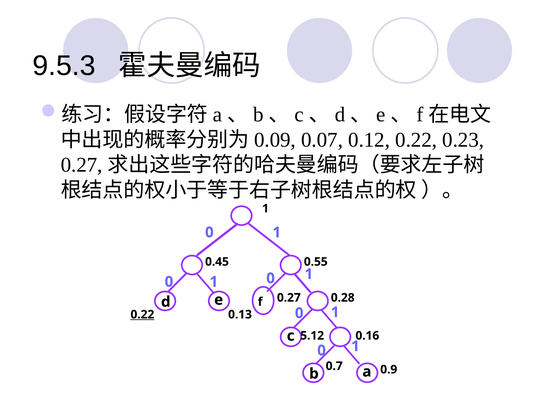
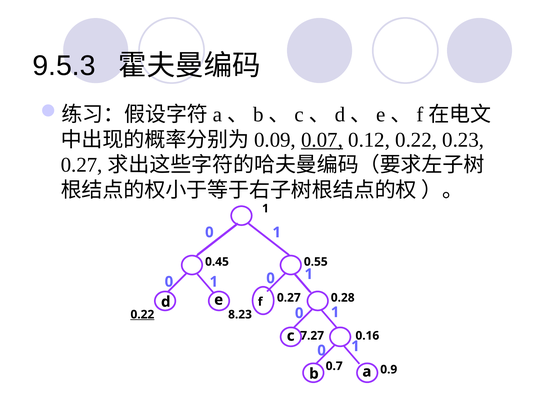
0.07 underline: none -> present (322, 140)
0.13: 0.13 -> 8.23 (240, 315)
5.12: 5.12 -> 7.27 (312, 336)
